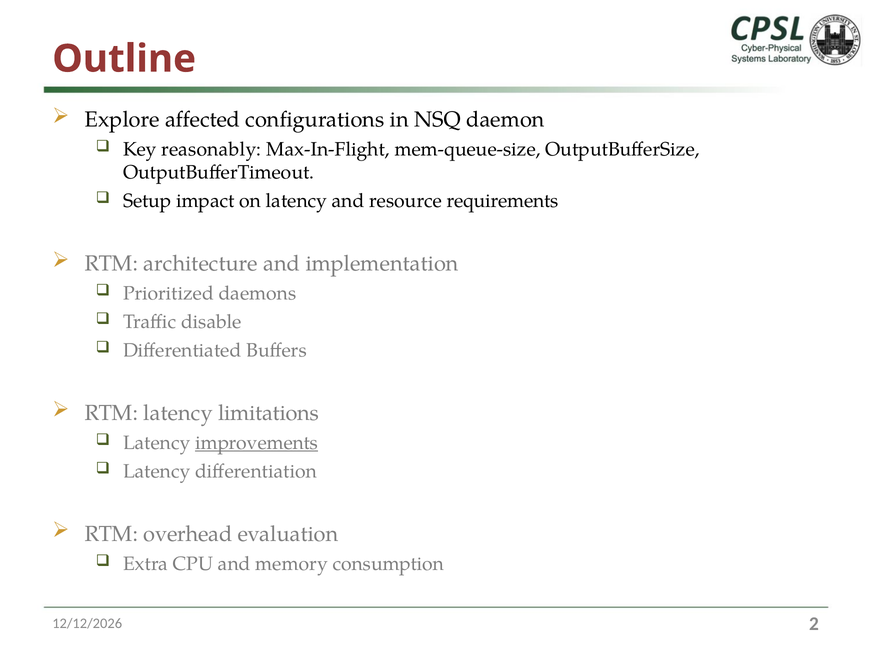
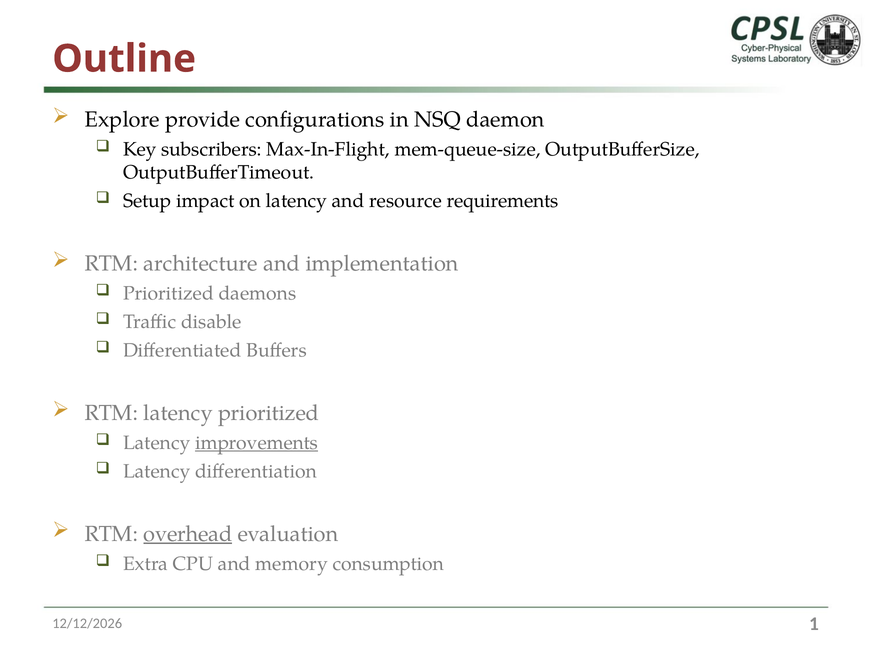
affected: affected -> provide (203, 120)
reasonably: reasonably -> subscribers (211, 149)
latency limitations: limitations -> prioritized (269, 413)
overhead underline: none -> present (188, 534)
2: 2 -> 1 (814, 624)
